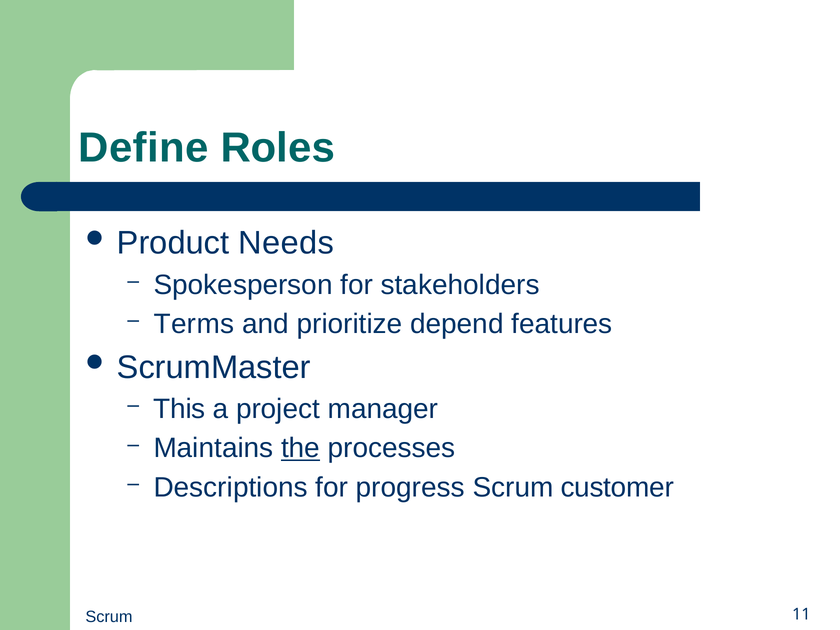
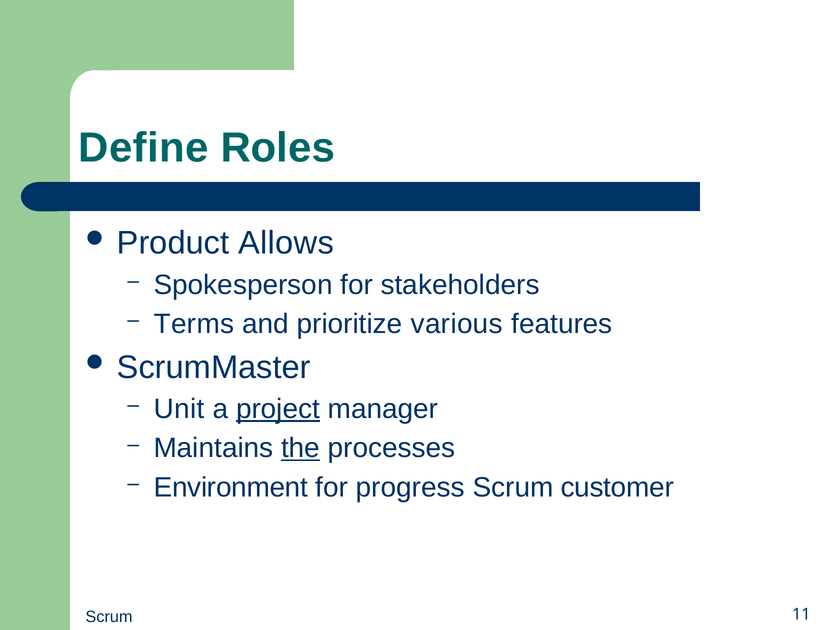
Needs: Needs -> Allows (286, 243)
depend: depend -> various (457, 324)
This: This -> Unit (179, 409)
project underline: none -> present (278, 409)
Descriptions: Descriptions -> Environment (231, 487)
